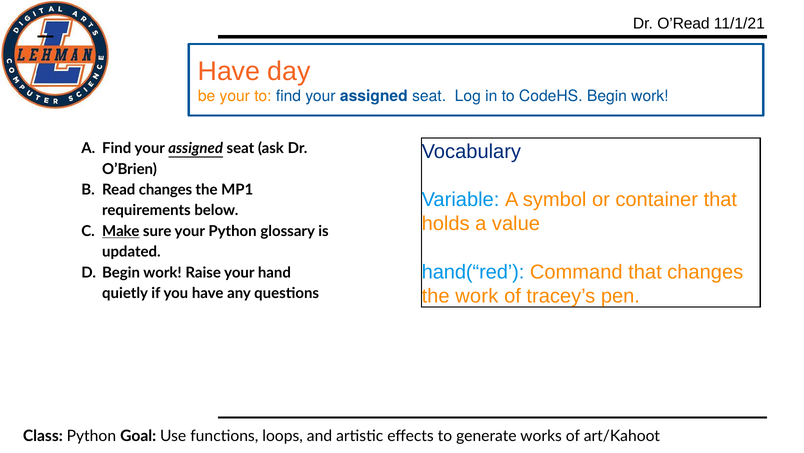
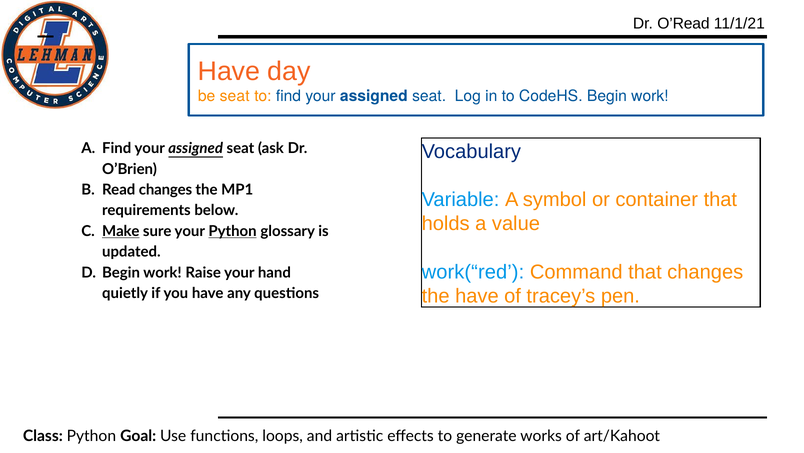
be your: your -> seat (235, 96)
Python underline: none -> present (233, 231)
hand(“red: hand(“red -> work(“red (473, 272)
the work: work -> have (477, 296)
